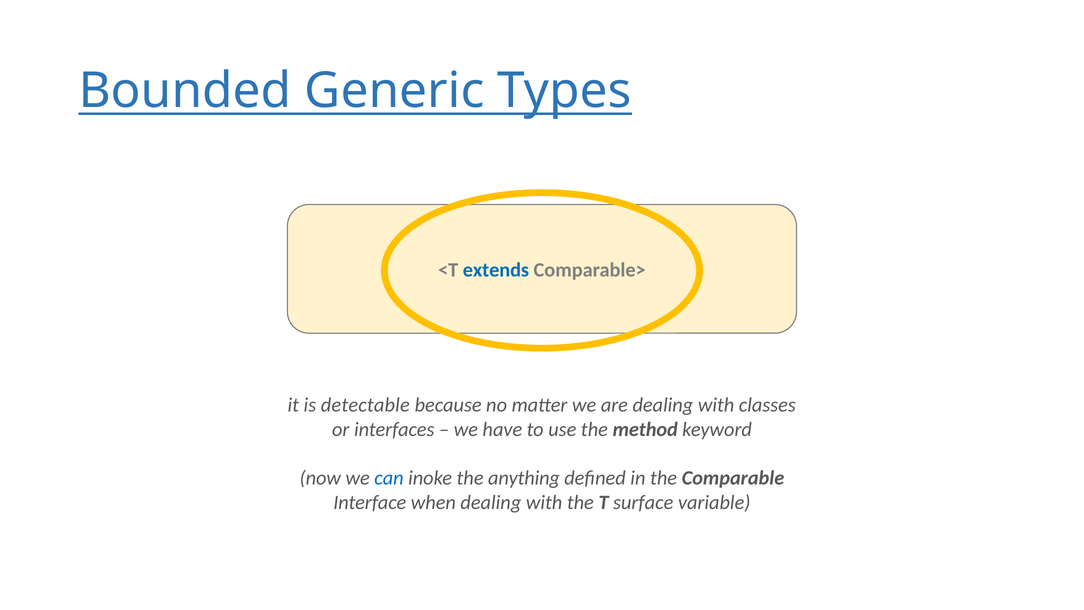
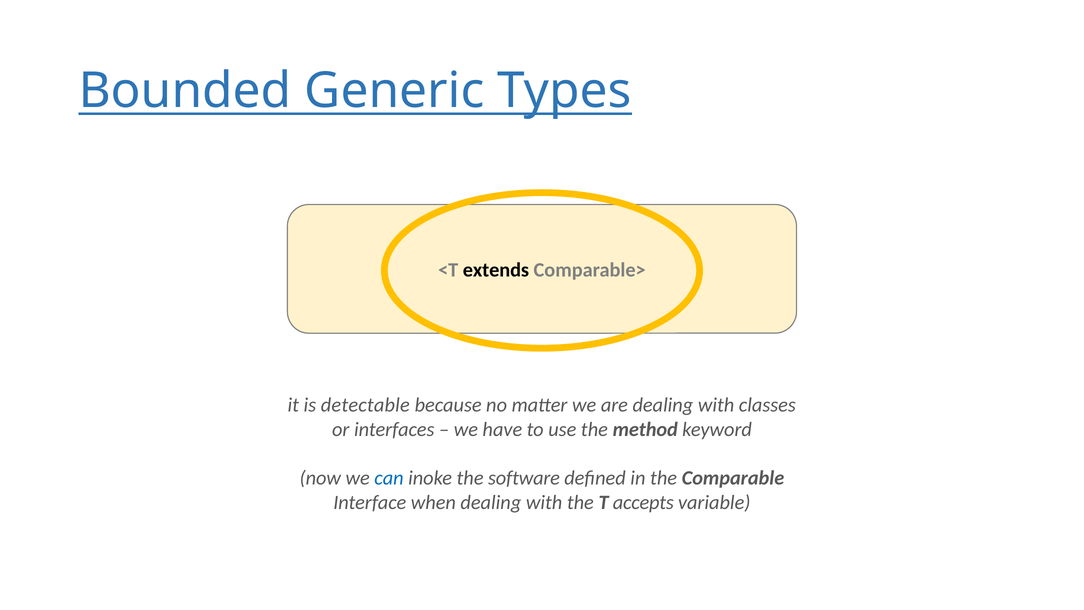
extends colour: blue -> black (496, 270)
anything: anything -> software (524, 478)
surface: surface -> accepts (643, 502)
